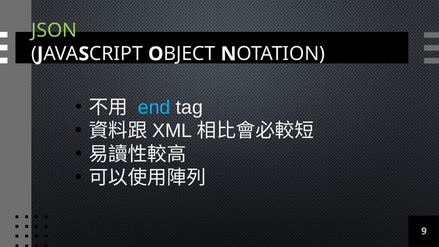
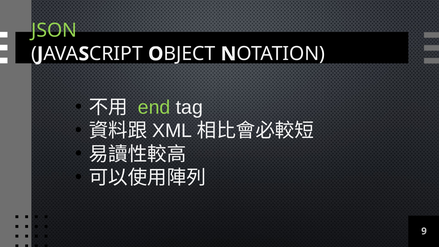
end colour: light blue -> light green (154, 107)
